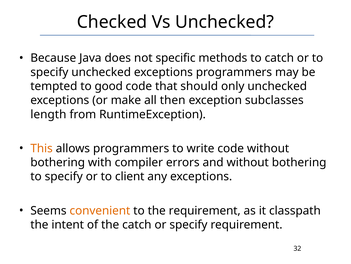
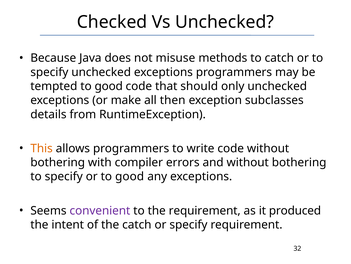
specific: specific -> misuse (175, 58)
length: length -> details (48, 114)
or to client: client -> good (130, 176)
convenient colour: orange -> purple (100, 210)
classpath: classpath -> produced (295, 210)
